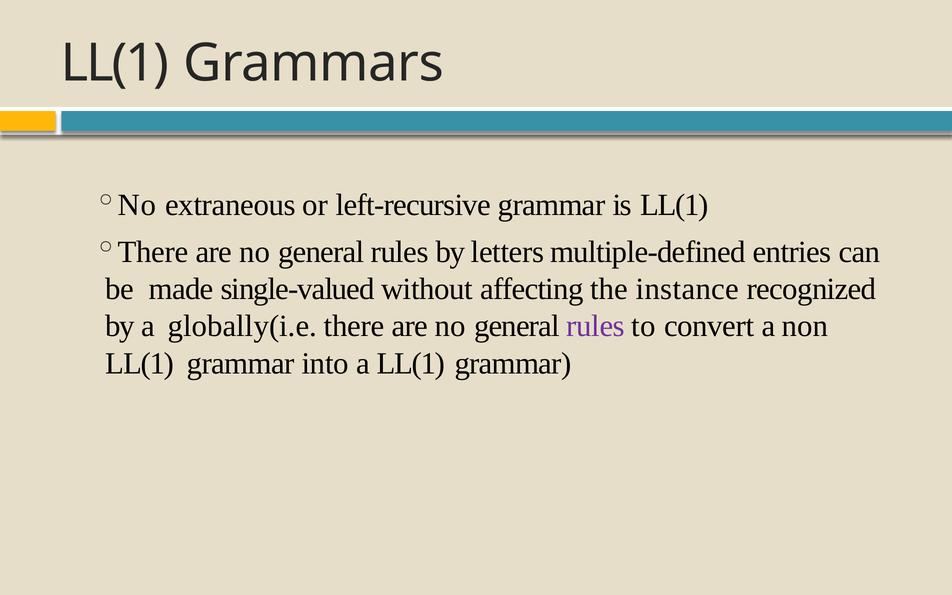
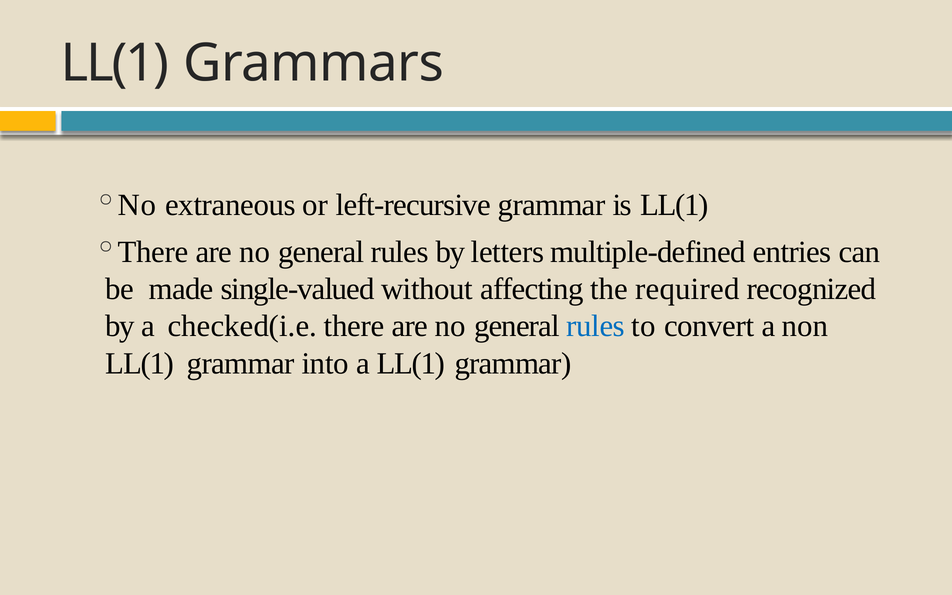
instance: instance -> required (687, 289)
globally(i.e: globally(i.e -> checked(i.e (242, 326)
rules colour: purple -> blue (596, 326)
